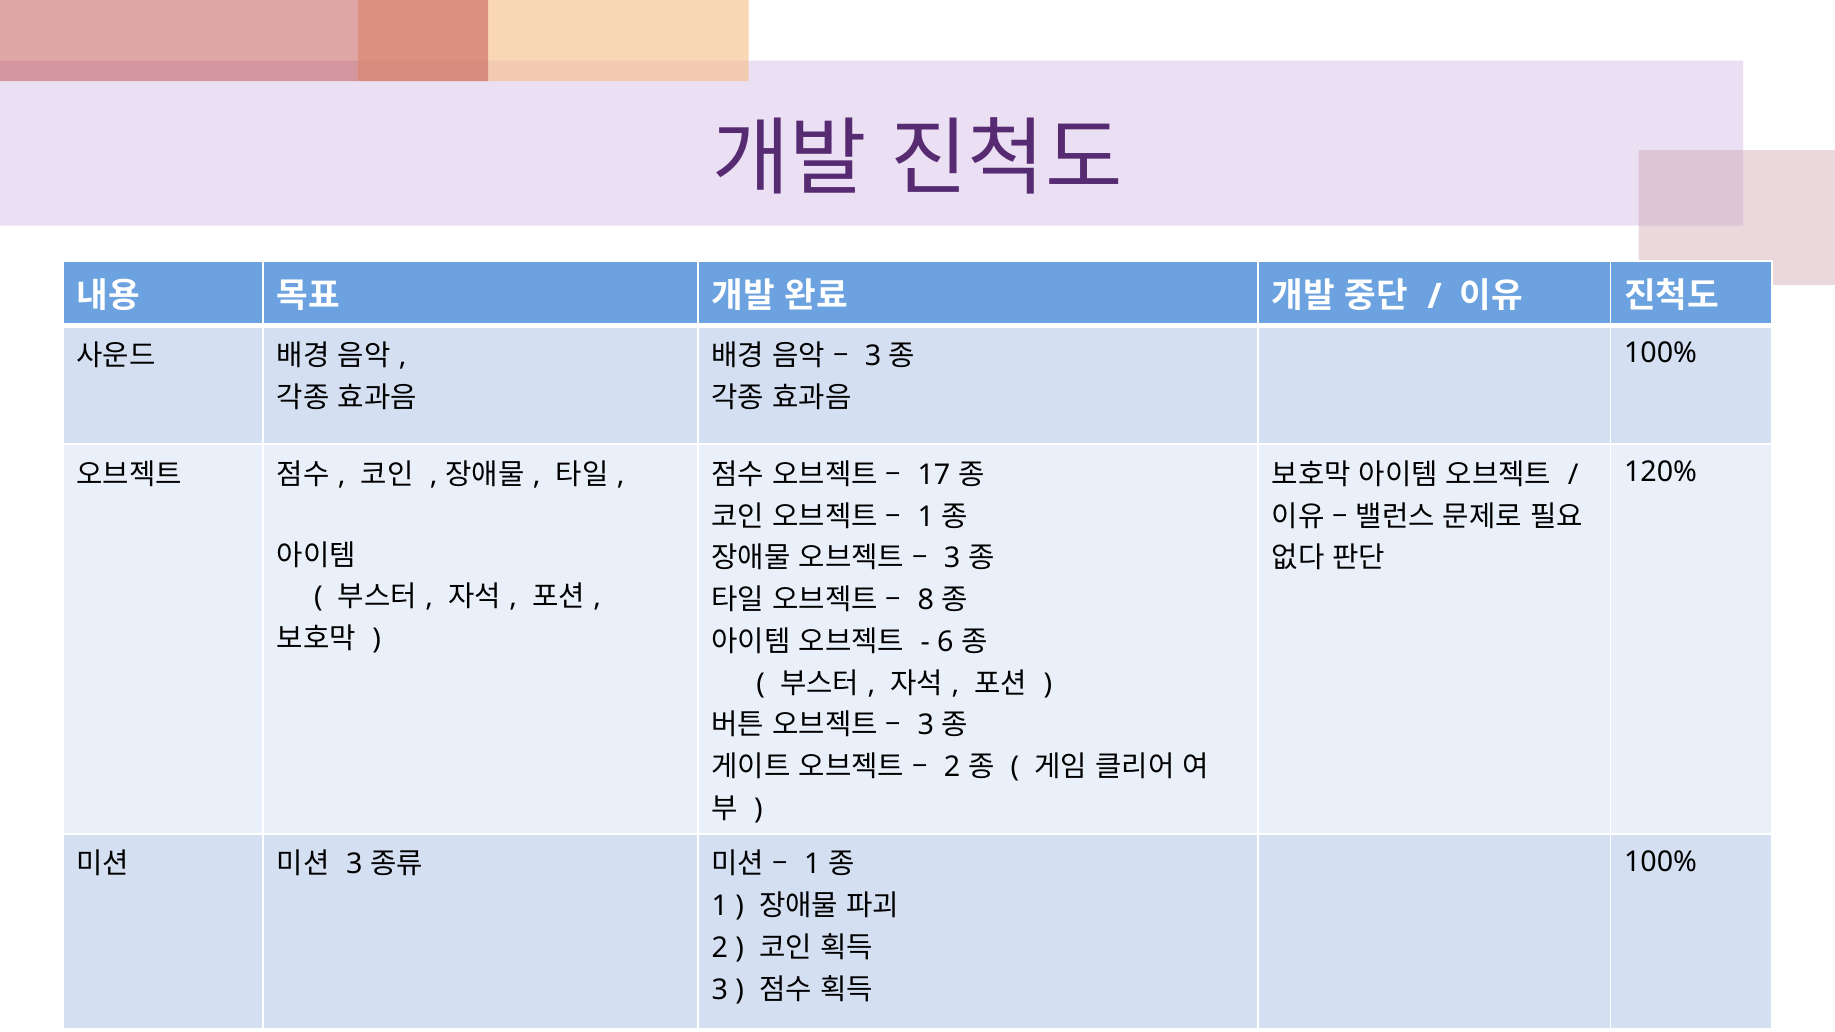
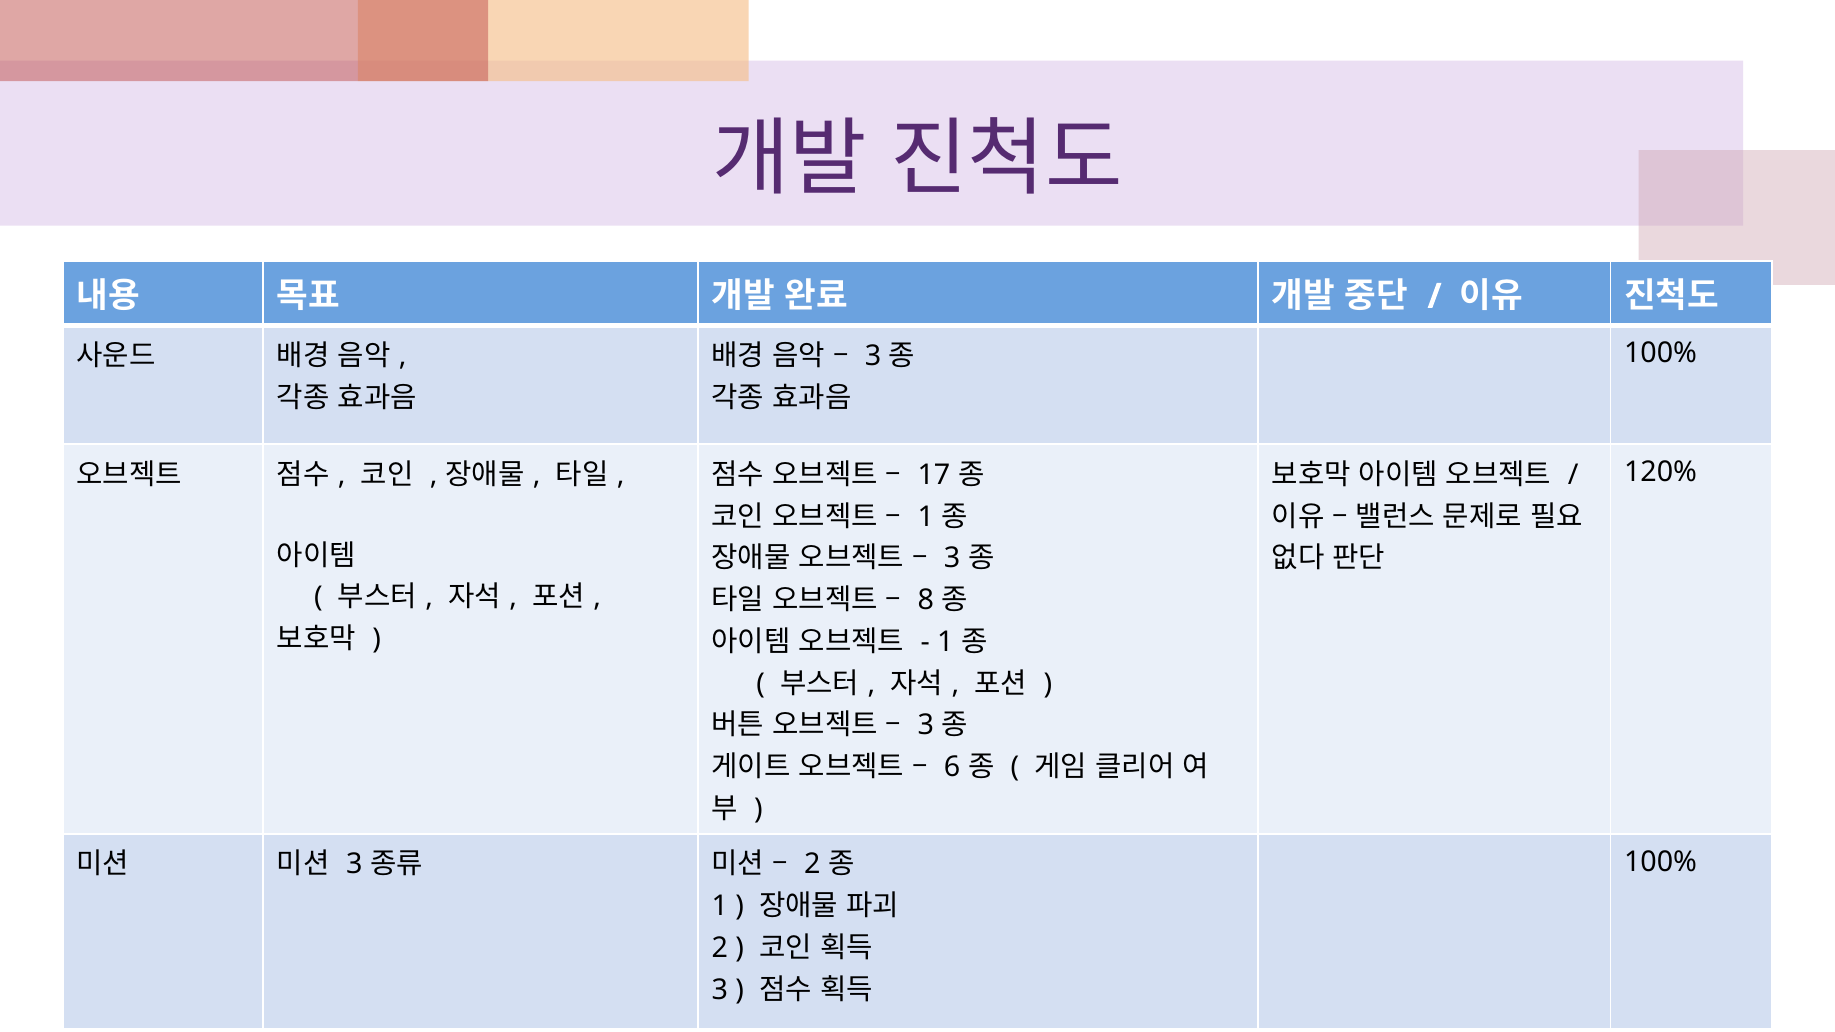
6: 6 -> 1 (945, 642)
2: 2 -> 6 (952, 767)
1: 1 -> 2 (812, 865)
